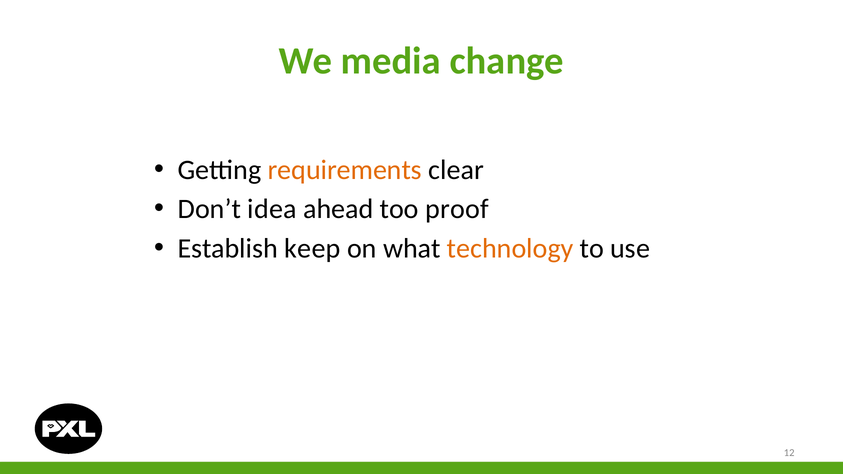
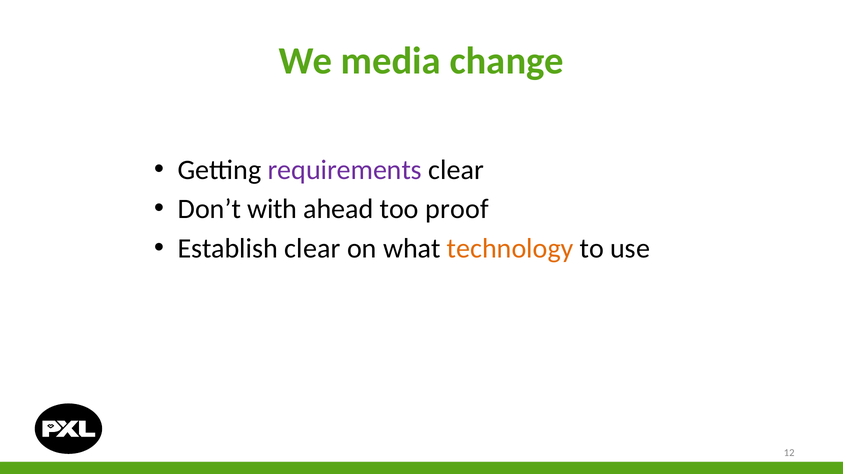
requirements colour: orange -> purple (345, 170)
idea: idea -> with (272, 209)
Establish keep: keep -> clear (313, 249)
